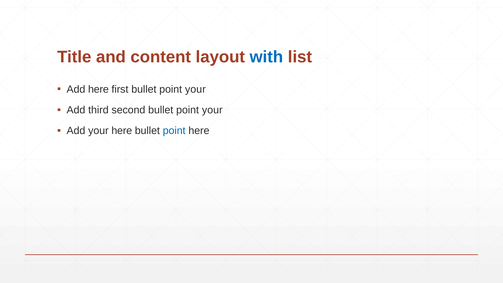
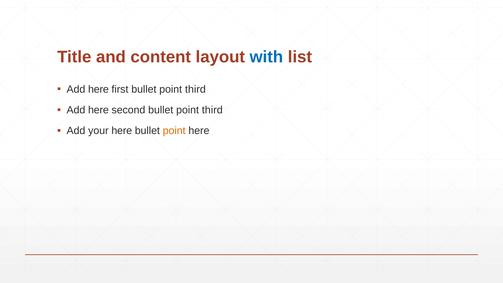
first bullet point your: your -> third (195, 89)
third: third -> here (98, 110)
second bullet point your: your -> third (212, 110)
point colour: blue -> orange (174, 131)
